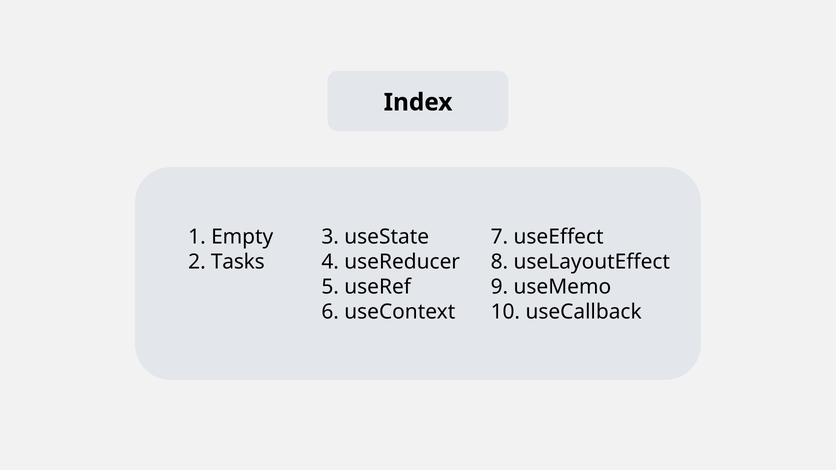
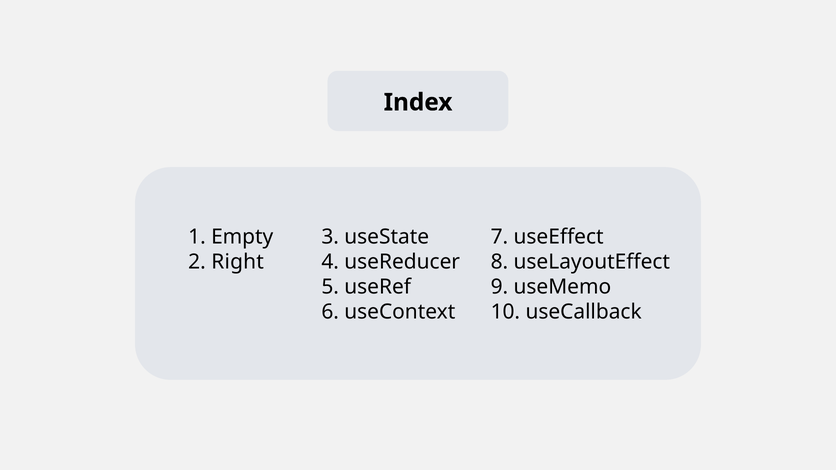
Tasks: Tasks -> Right (238, 262)
